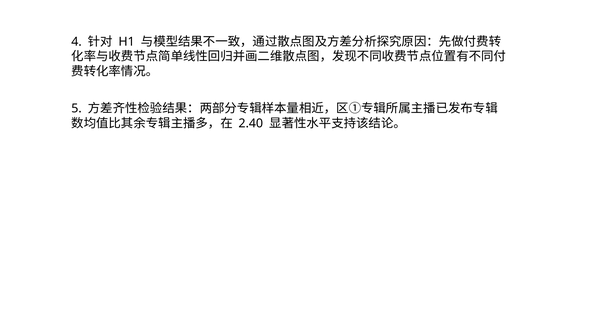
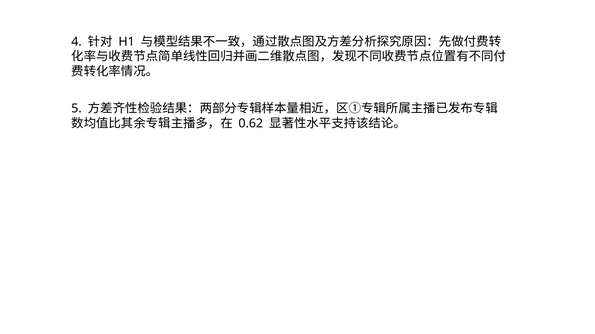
2.40: 2.40 -> 0.62 (251, 124)
